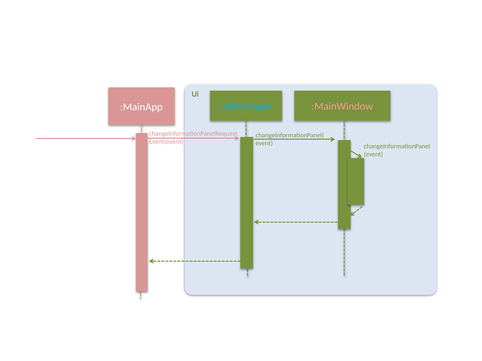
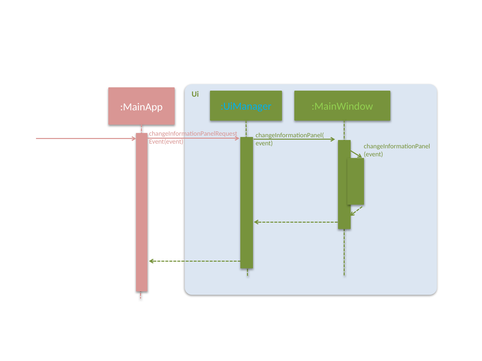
:MainWindow colour: pink -> light green (342, 107)
